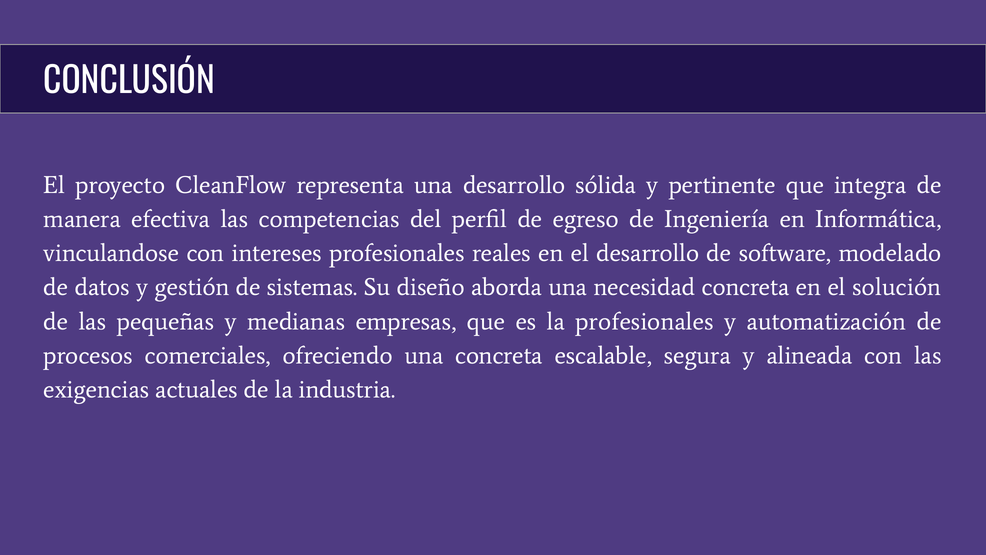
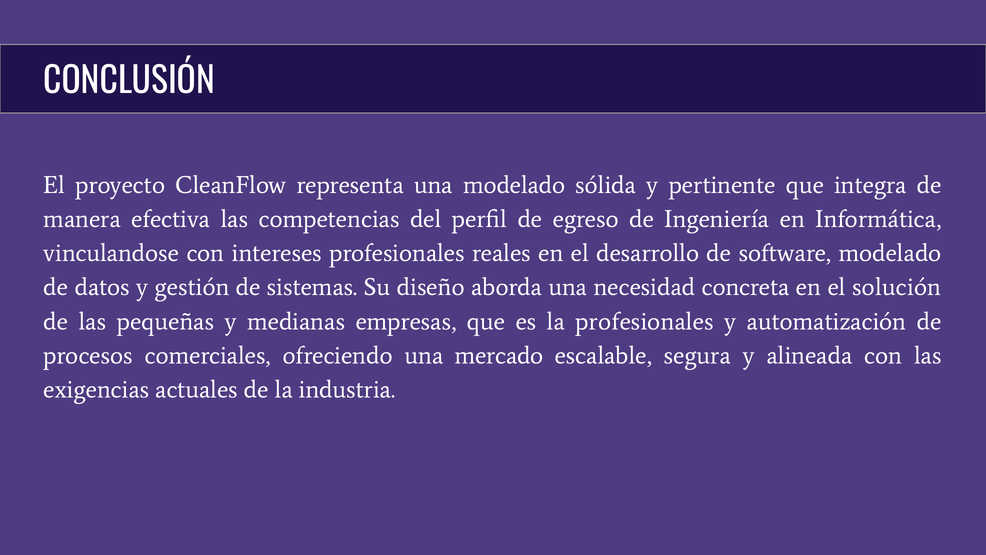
una desarrollo: desarrollo -> modelado (514, 185)
una concreta: concreta -> mercado (499, 355)
